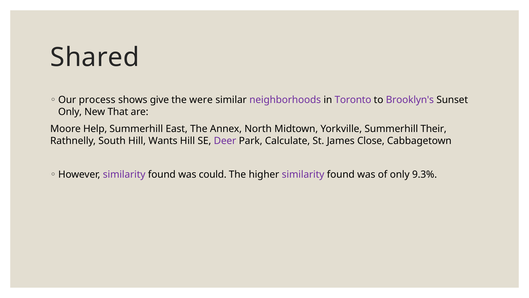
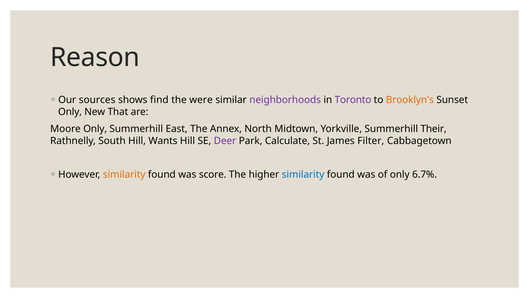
Shared: Shared -> Reason (95, 57)
process: process -> sources (97, 100)
give: give -> find (159, 100)
Brooklyn's colour: purple -> orange (410, 100)
Moore Help: Help -> Only (95, 129)
Close: Close -> Filter (371, 141)
similarity colour: purple -> orange (124, 174)
could: could -> score (213, 174)
similarity colour: purple -> blue (303, 174)
9.3%: 9.3% -> 6.7% (425, 174)
